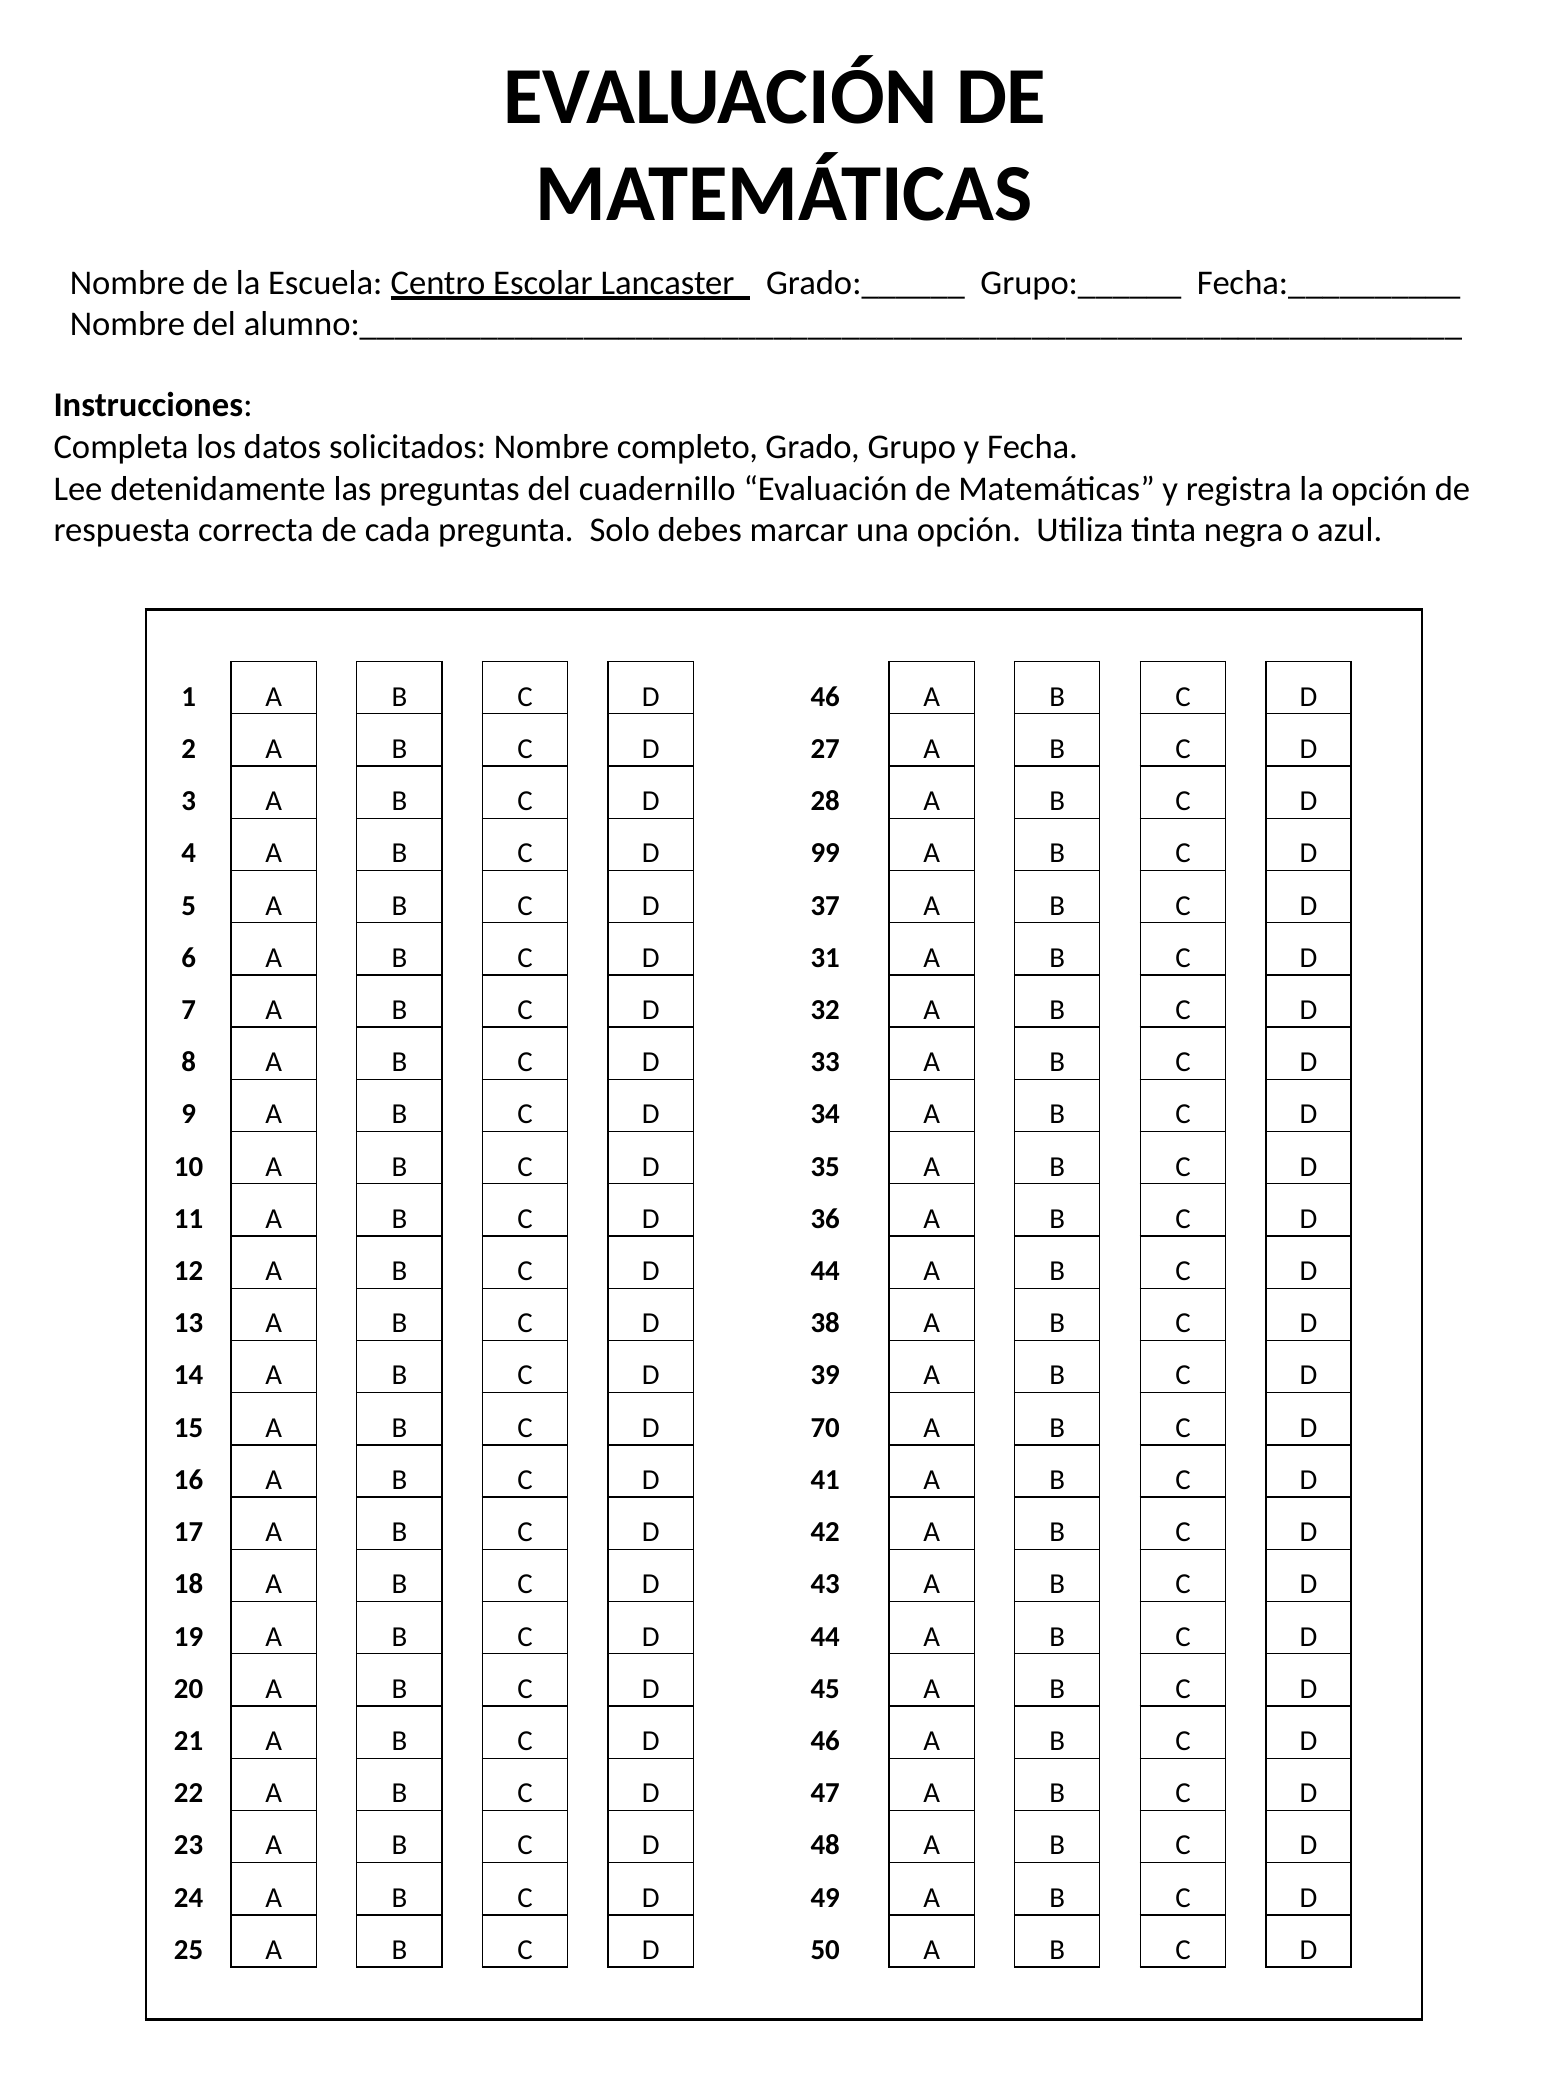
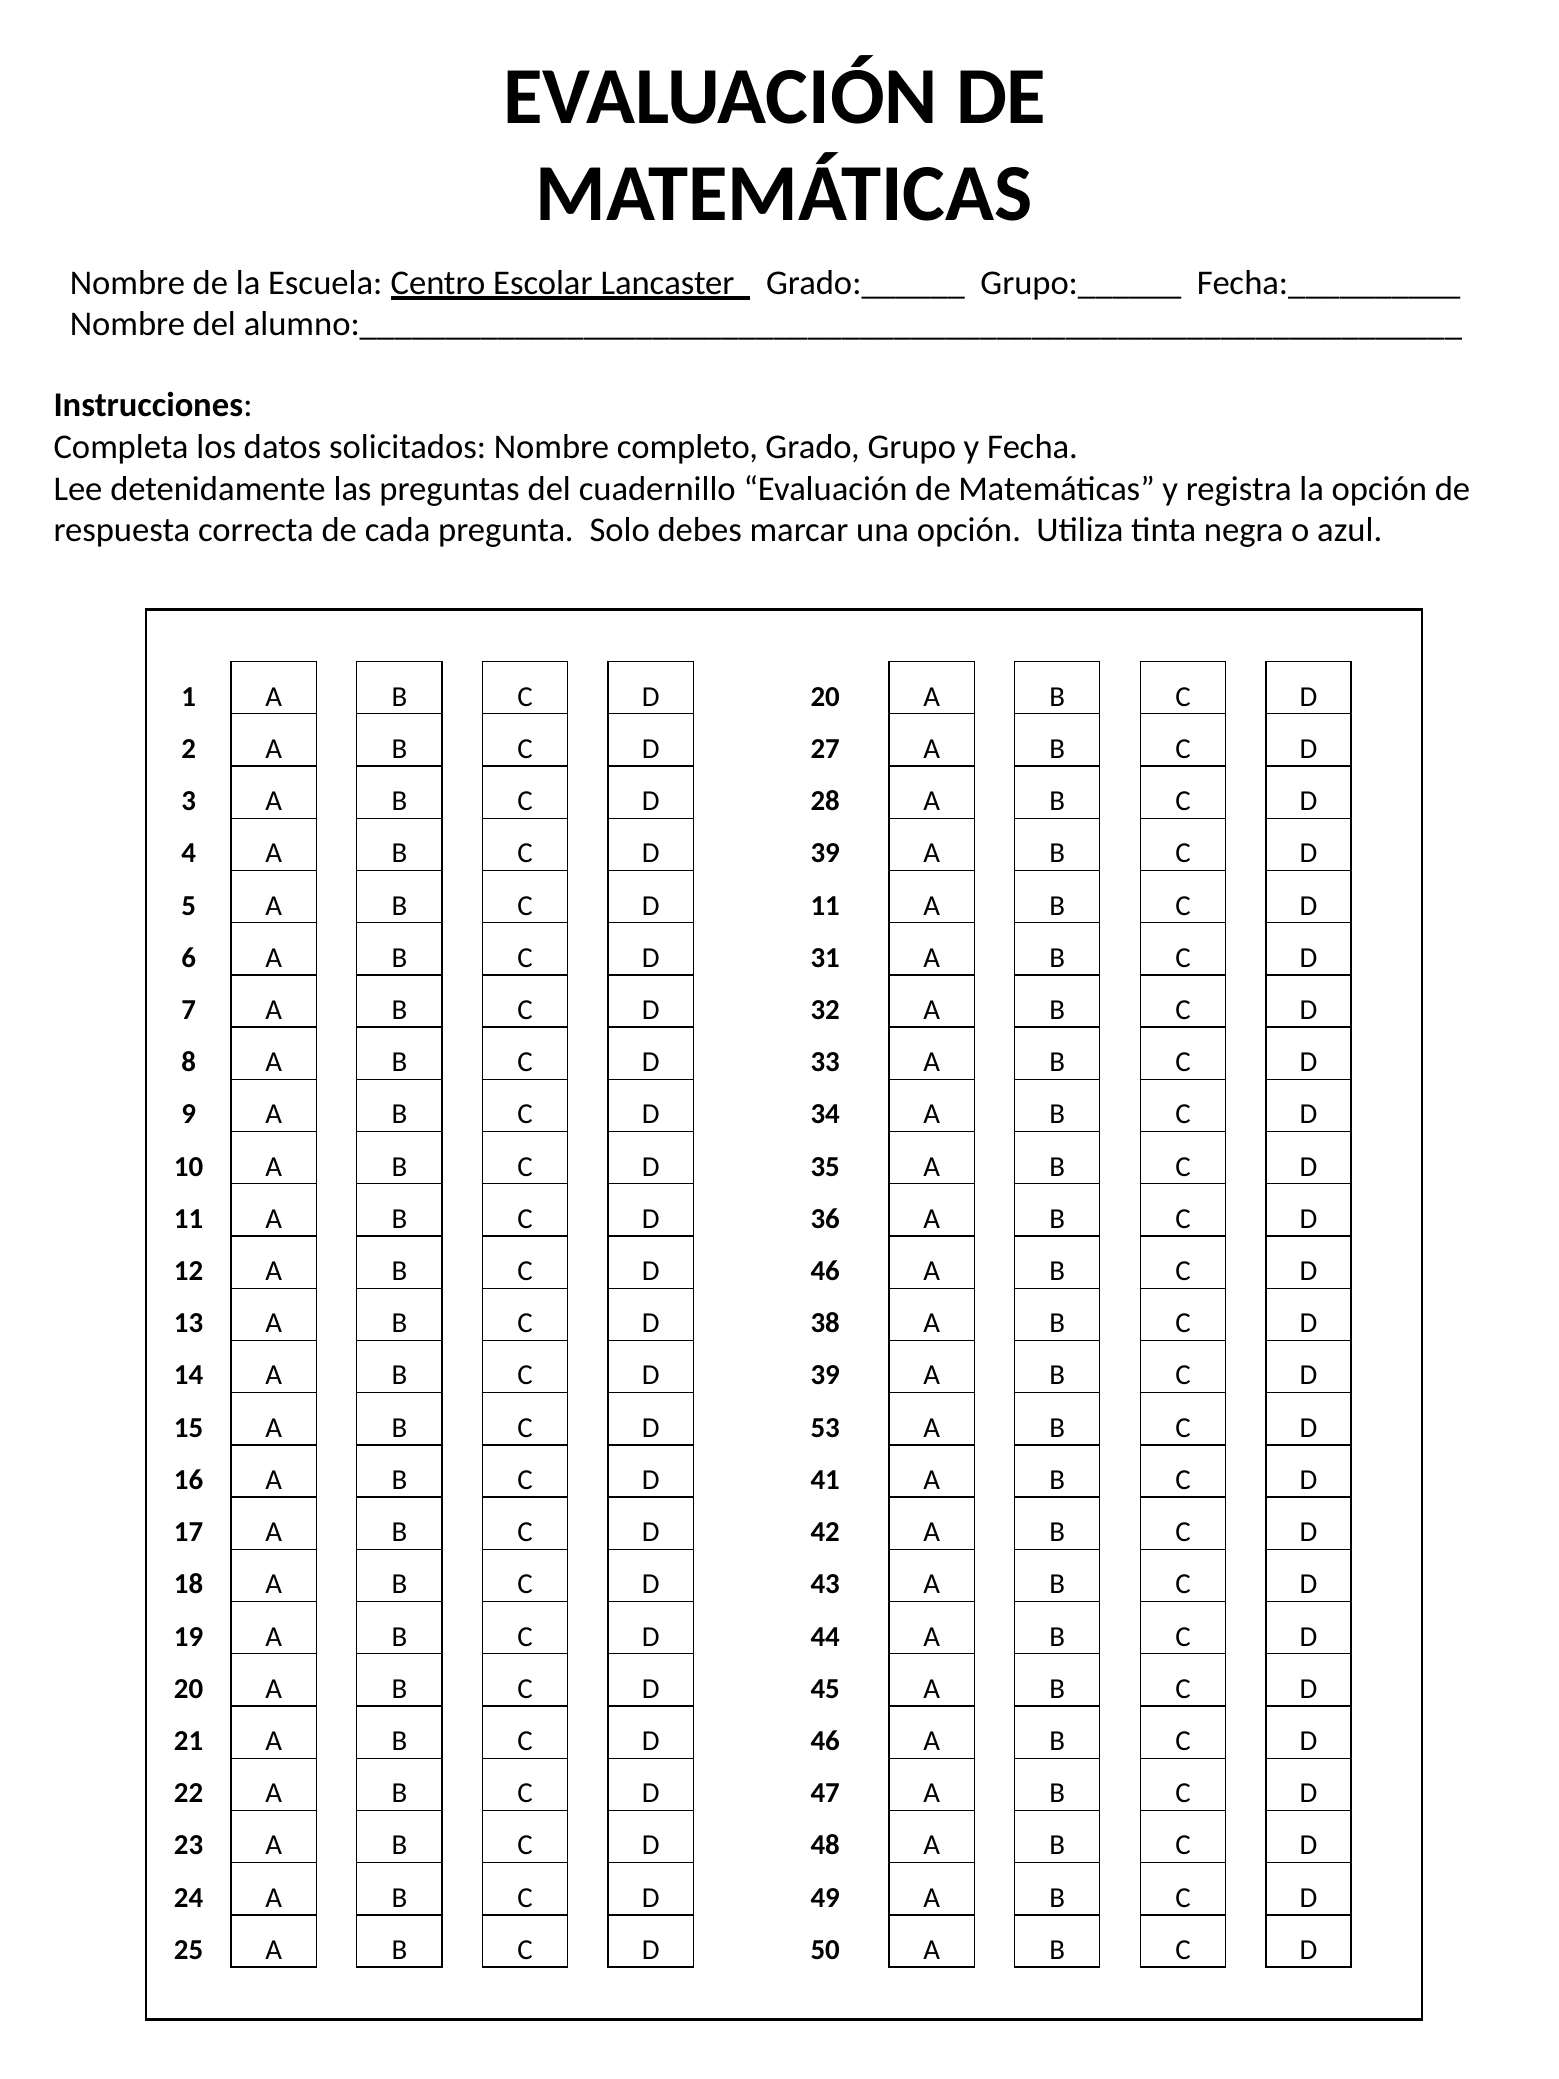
46: 46 -> 20 (825, 696)
99: 99 -> 39 (825, 853)
37: 37 -> 11 (825, 905)
44: 44 -> 46 (825, 1271)
70: 70 -> 53 (825, 1427)
